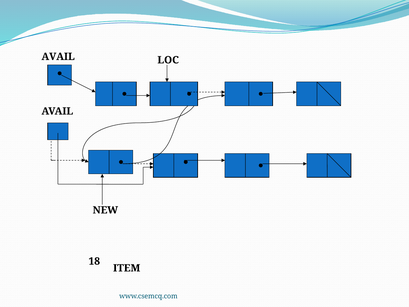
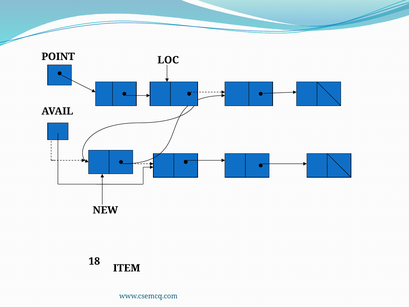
AVAIL: AVAIL -> POINT (58, 57)
